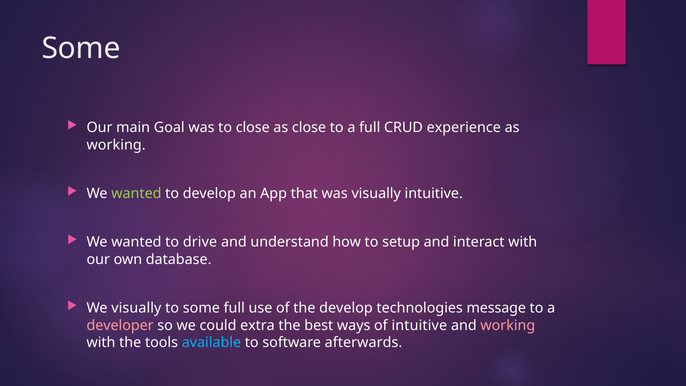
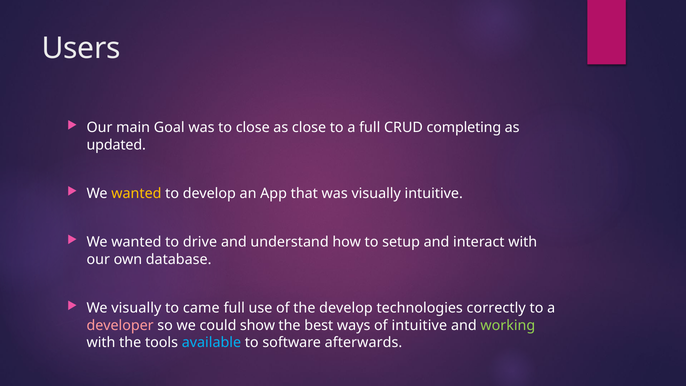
Some: Some -> Users (81, 48)
experience: experience -> completing (464, 128)
working: working -> updated (116, 145)
wanted colour: light green -> yellow (136, 194)
to some: some -> came (201, 308)
message: message -> correctly (496, 308)
extra: extra -> show (258, 325)
working colour: pink -> light green (508, 325)
